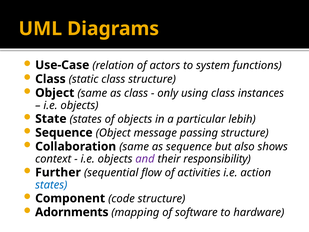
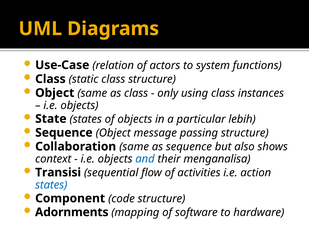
and colour: purple -> blue (145, 159)
responsibility: responsibility -> menganalisa (217, 159)
Further: Further -> Transisi (58, 172)
